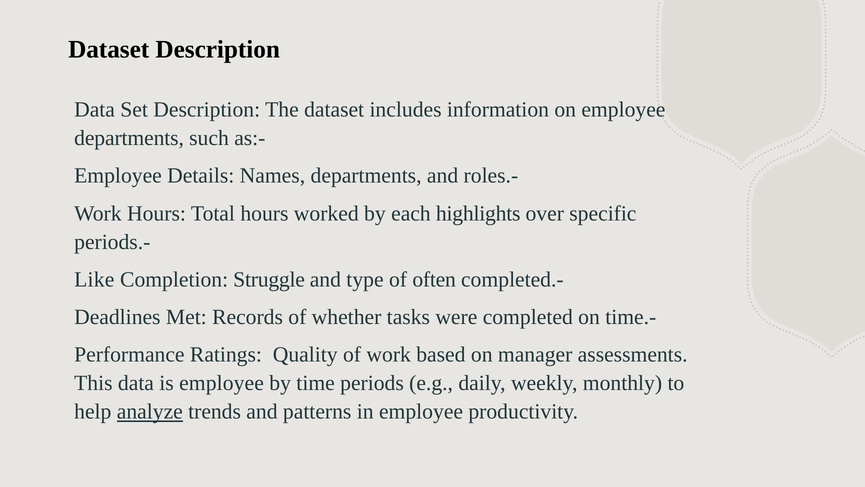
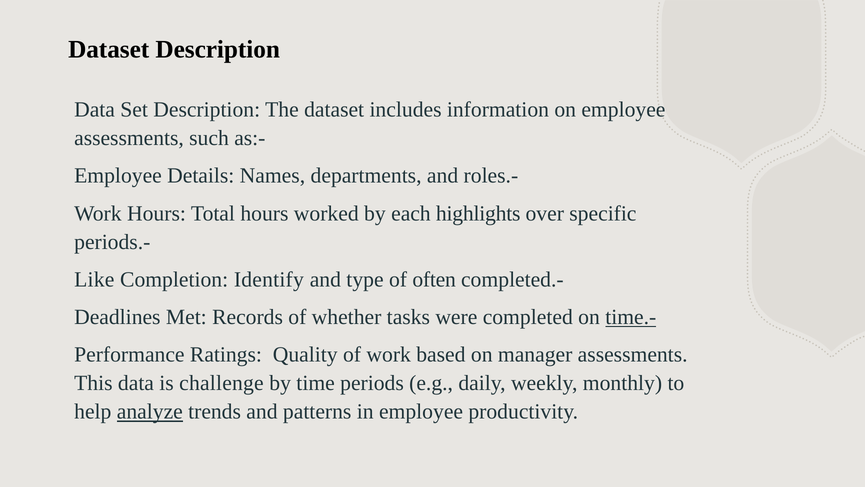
departments: departments -> assessments (129, 138)
Struggle: Struggle -> Identify (269, 279)
time.- underline: none -> present (631, 317)
is employee: employee -> challenge (221, 383)
